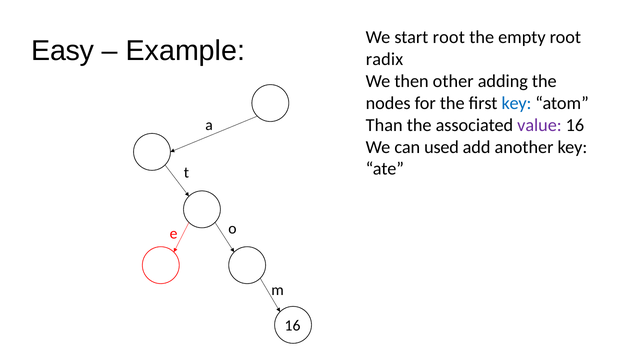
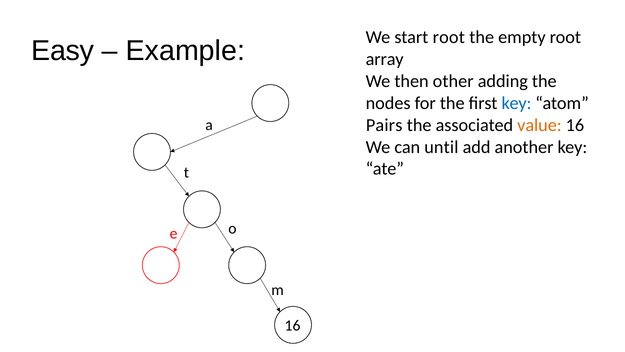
radix: radix -> array (385, 59)
Than: Than -> Pairs (384, 125)
value colour: purple -> orange (539, 125)
used: used -> until (441, 147)
